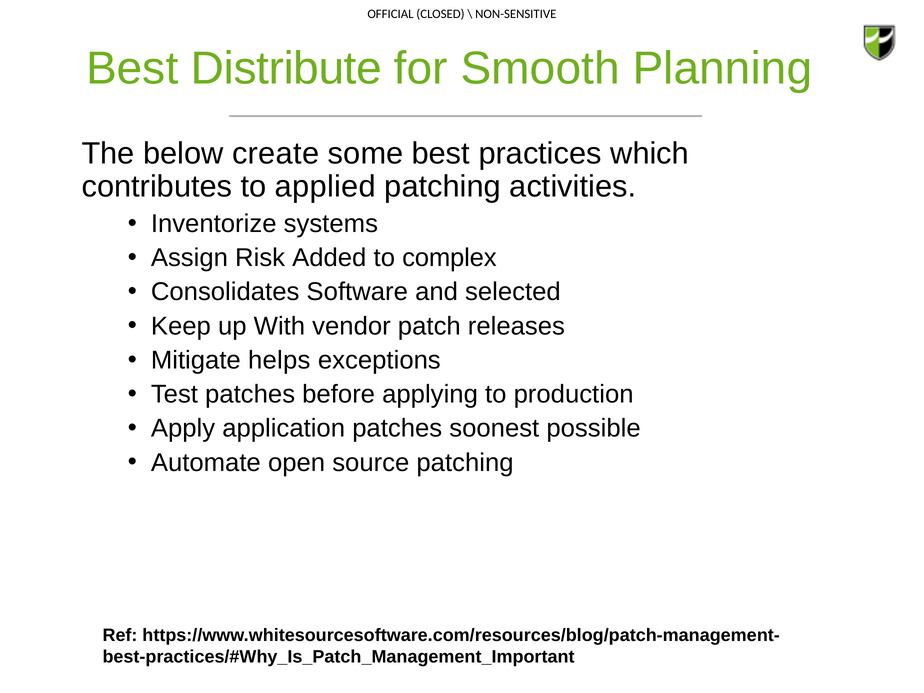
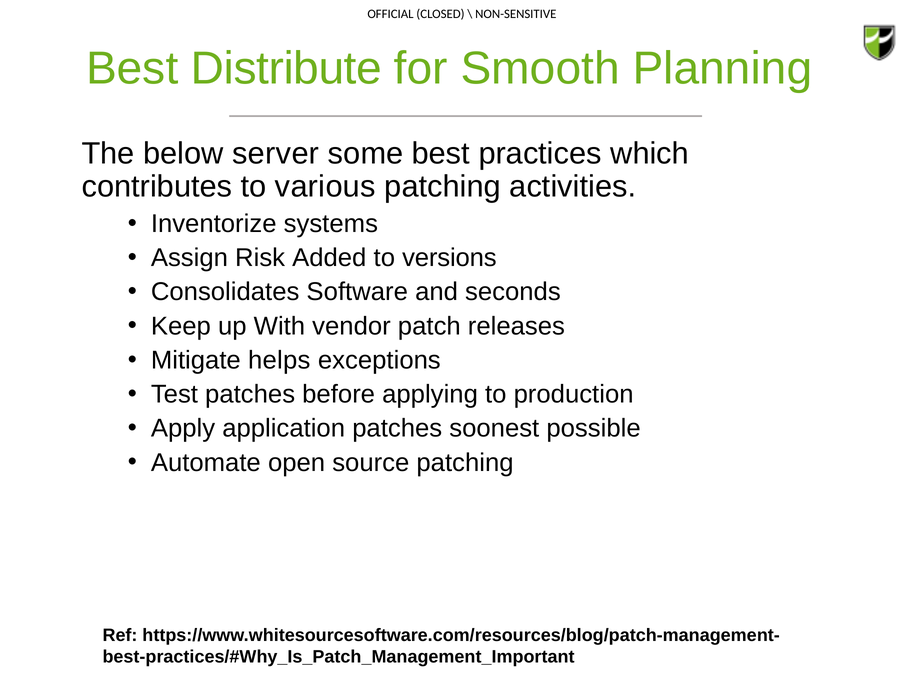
create: create -> server (276, 154)
applied: applied -> various (325, 187)
complex: complex -> versions (449, 258)
selected: selected -> seconds (513, 292)
